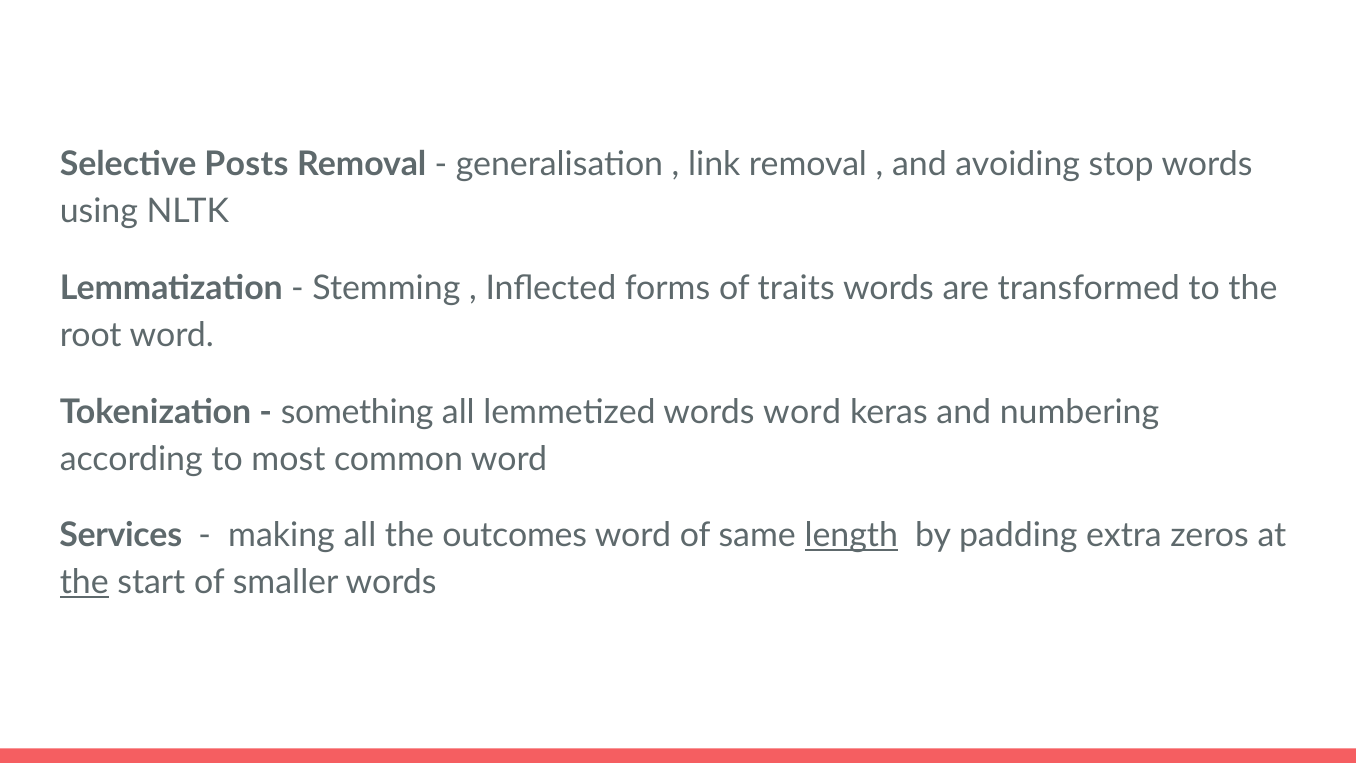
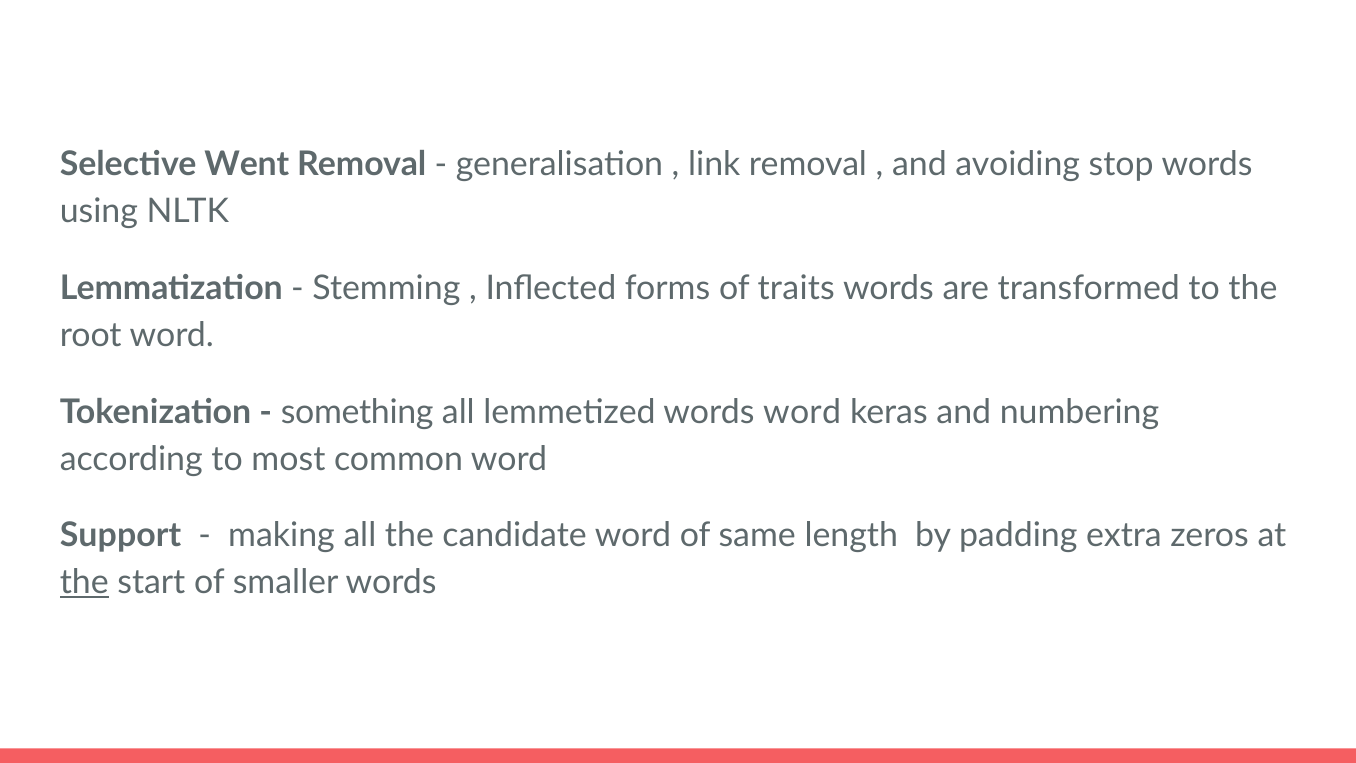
Posts: Posts -> Went (247, 165)
Services: Services -> Support (121, 536)
outcomes: outcomes -> candidate (515, 536)
length underline: present -> none (851, 536)
